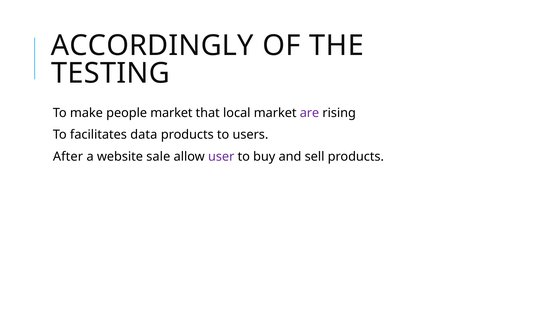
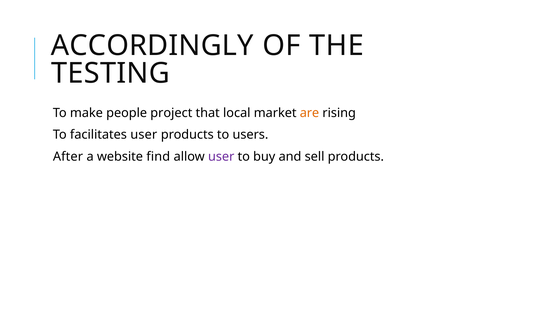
people market: market -> project (171, 113)
are colour: purple -> orange (309, 113)
facilitates data: data -> user (144, 135)
sale: sale -> find (158, 157)
